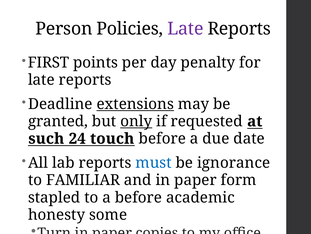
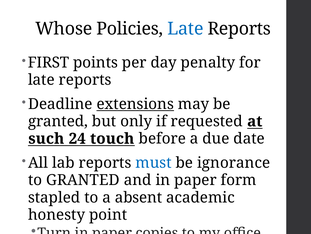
Person: Person -> Whose (64, 29)
Late colour: purple -> blue (185, 29)
only underline: present -> none (136, 121)
to FAMILIAR: FAMILIAR -> GRANTED (83, 180)
a before: before -> absent (138, 197)
some: some -> point (108, 214)
